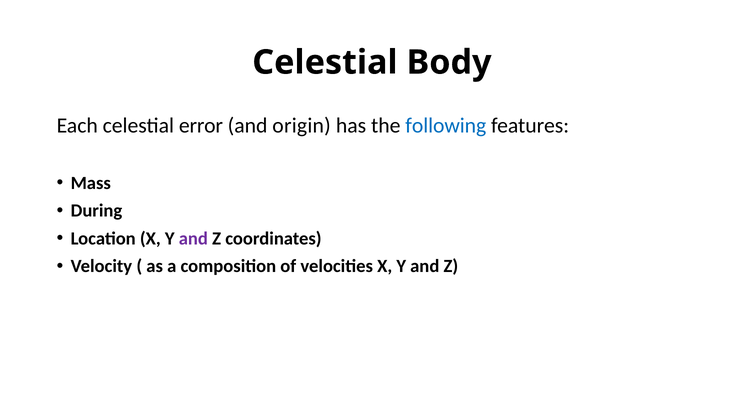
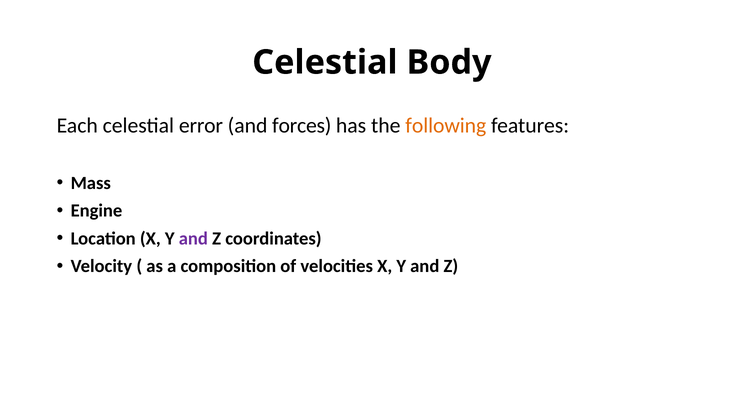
origin: origin -> forces (302, 126)
following colour: blue -> orange (446, 126)
During: During -> Engine (96, 211)
